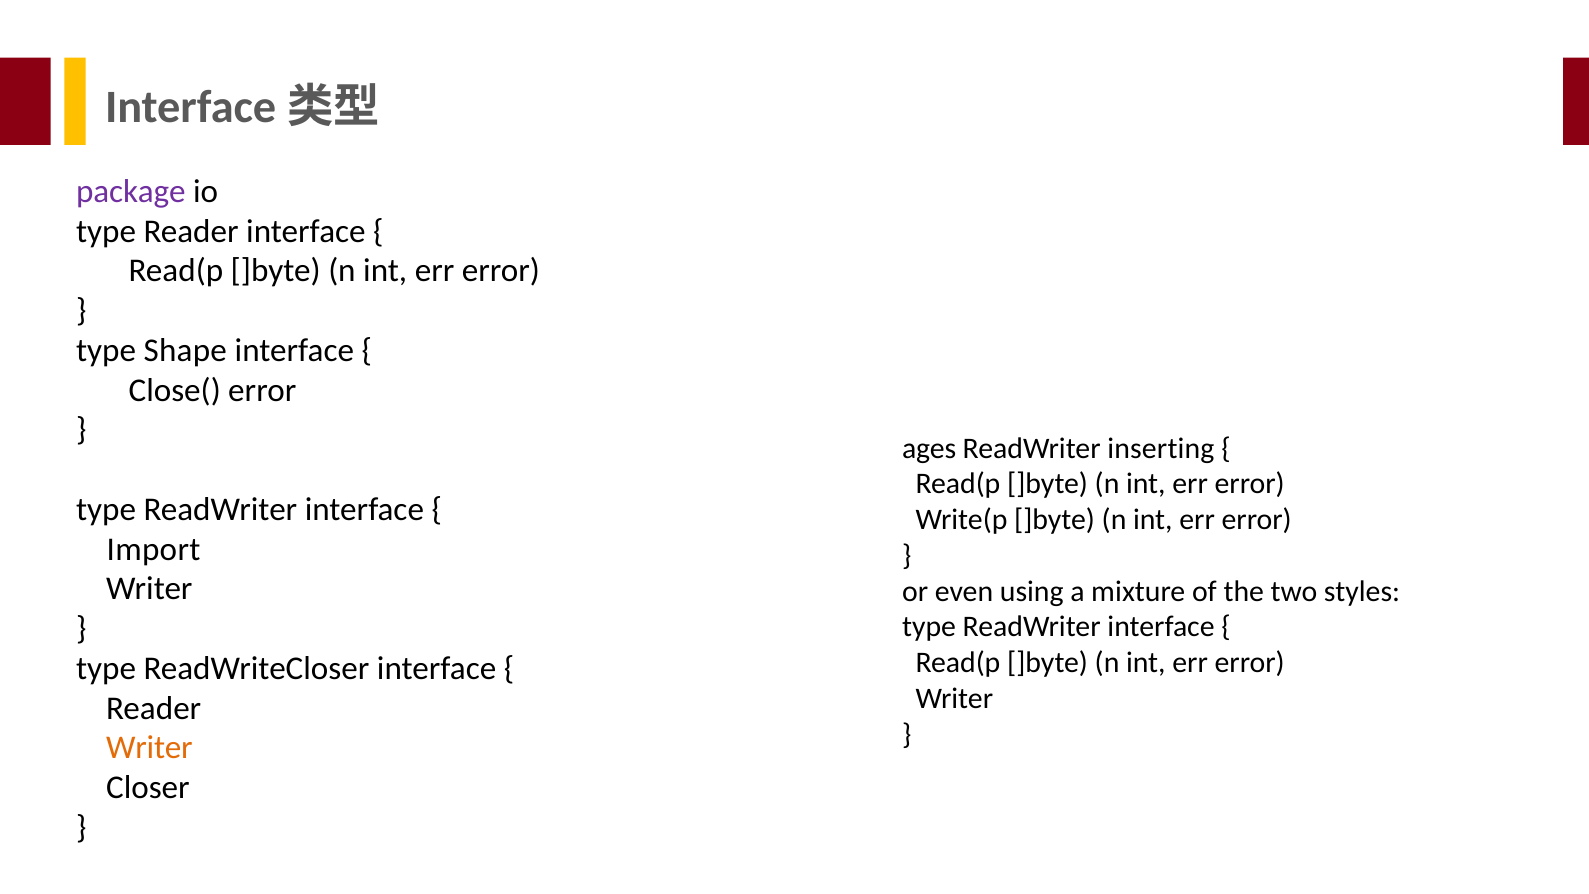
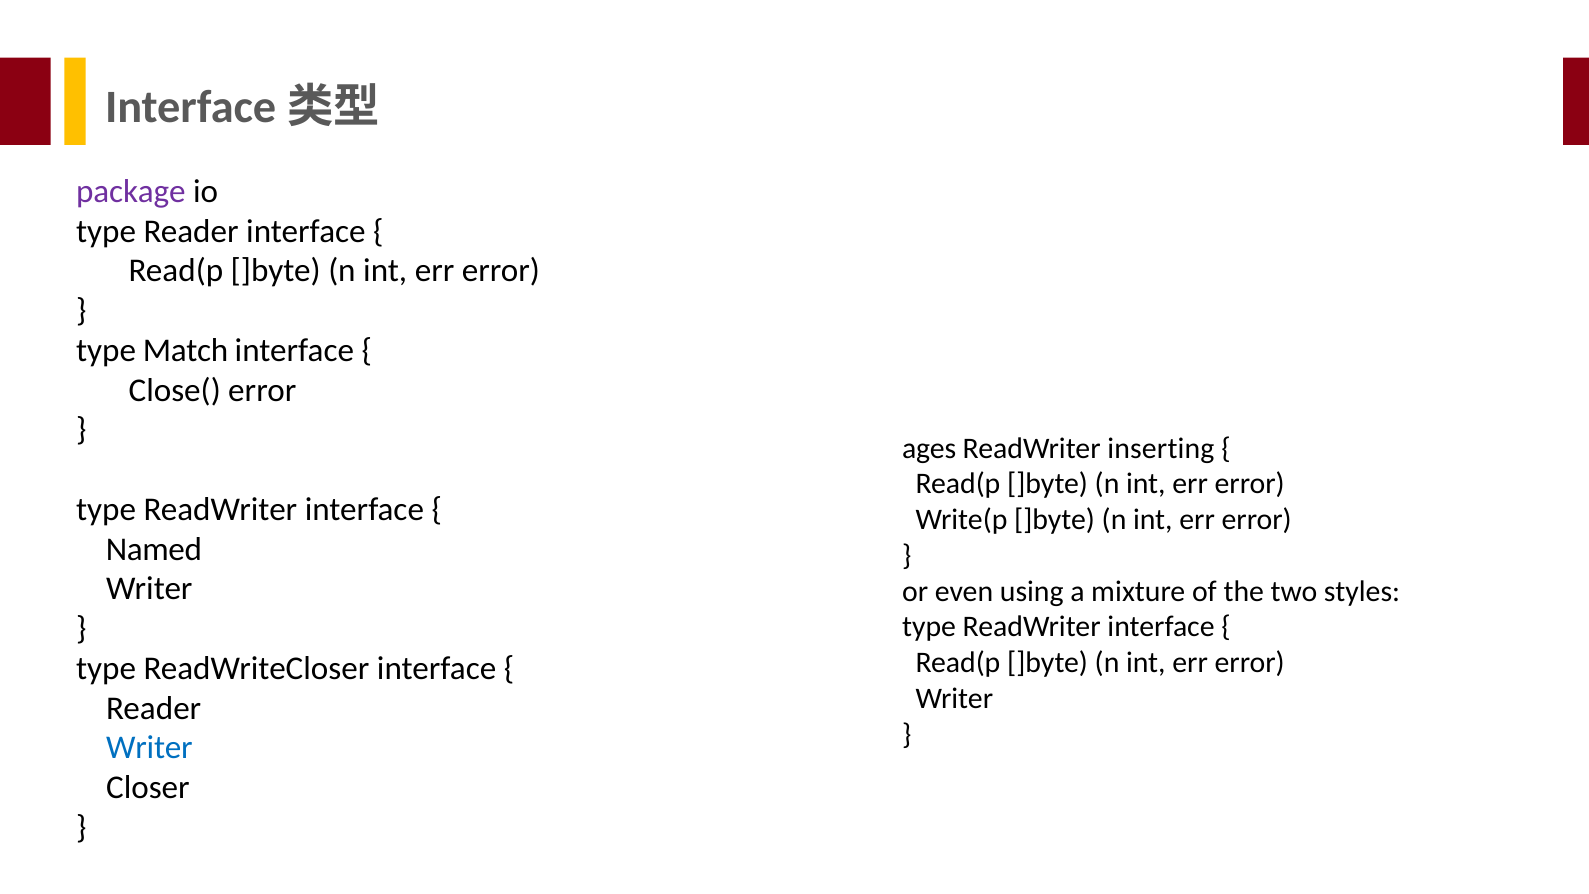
Shape: Shape -> Match (186, 350)
Import: Import -> Named (154, 549)
Writer colour: orange -> blue (149, 748)
